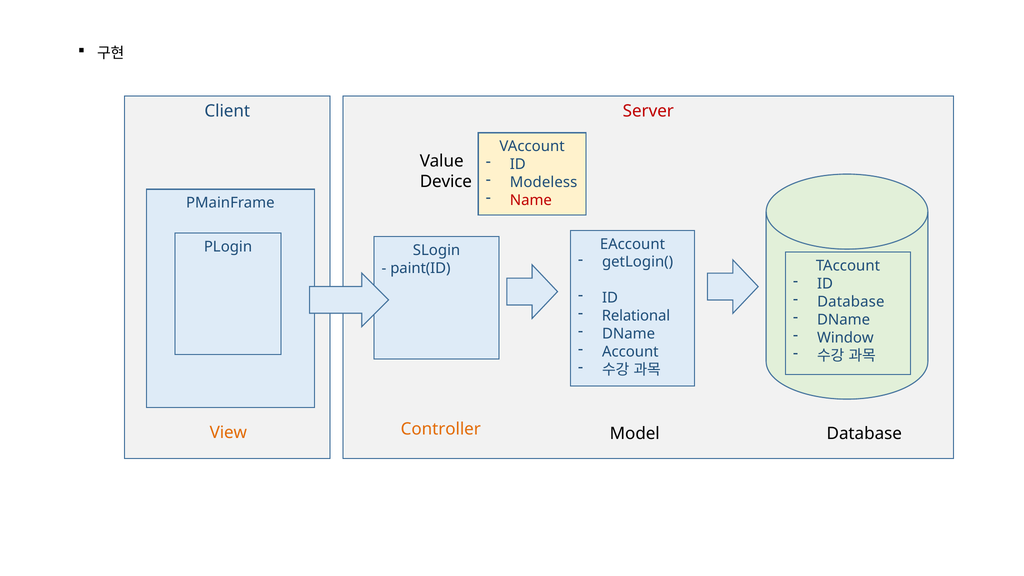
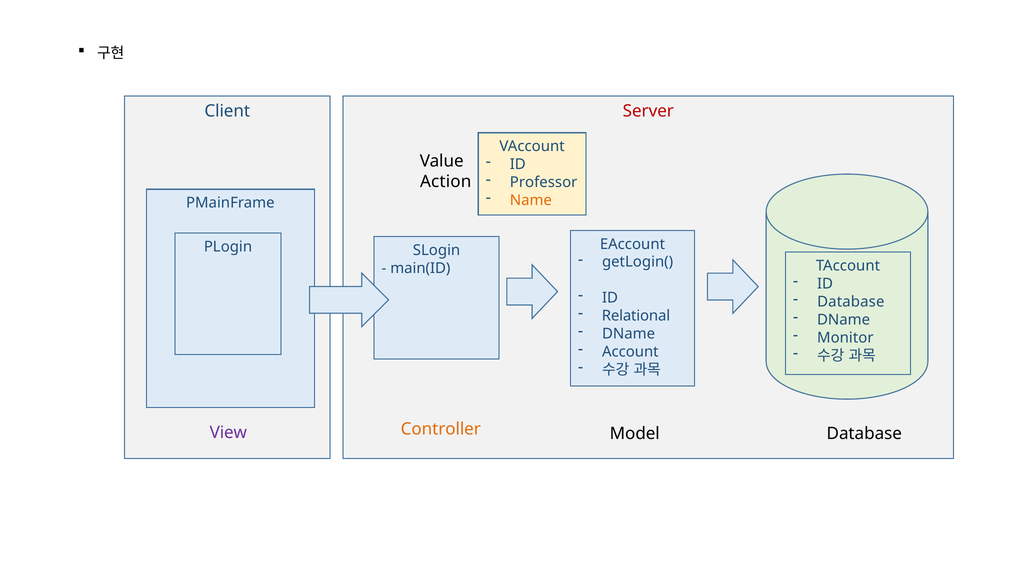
Modeless: Modeless -> Professor (544, 182)
Device: Device -> Action (446, 181)
Name colour: red -> orange (531, 200)
paint(ID: paint(ID -> main(ID (420, 268)
Window: Window -> Monitor (845, 338)
View colour: orange -> purple (228, 433)
